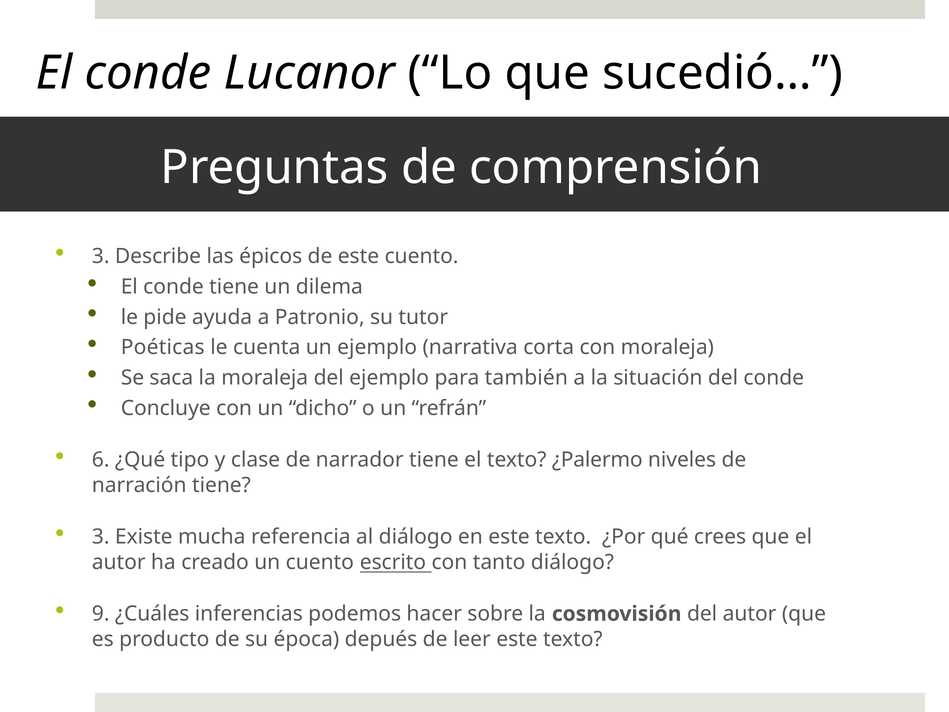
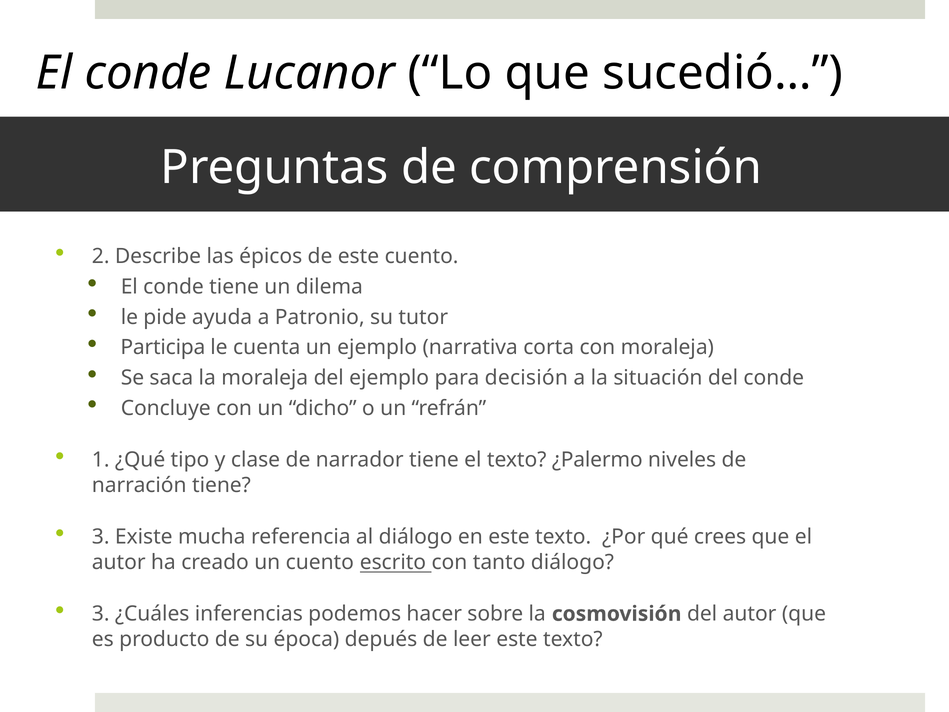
3: 3 -> 2 (101, 256)
Poéticas: Poéticas -> Participa (163, 347)
también: también -> decisión (526, 378)
6: 6 -> 1 (101, 460)
9: 9 -> 3 (101, 614)
